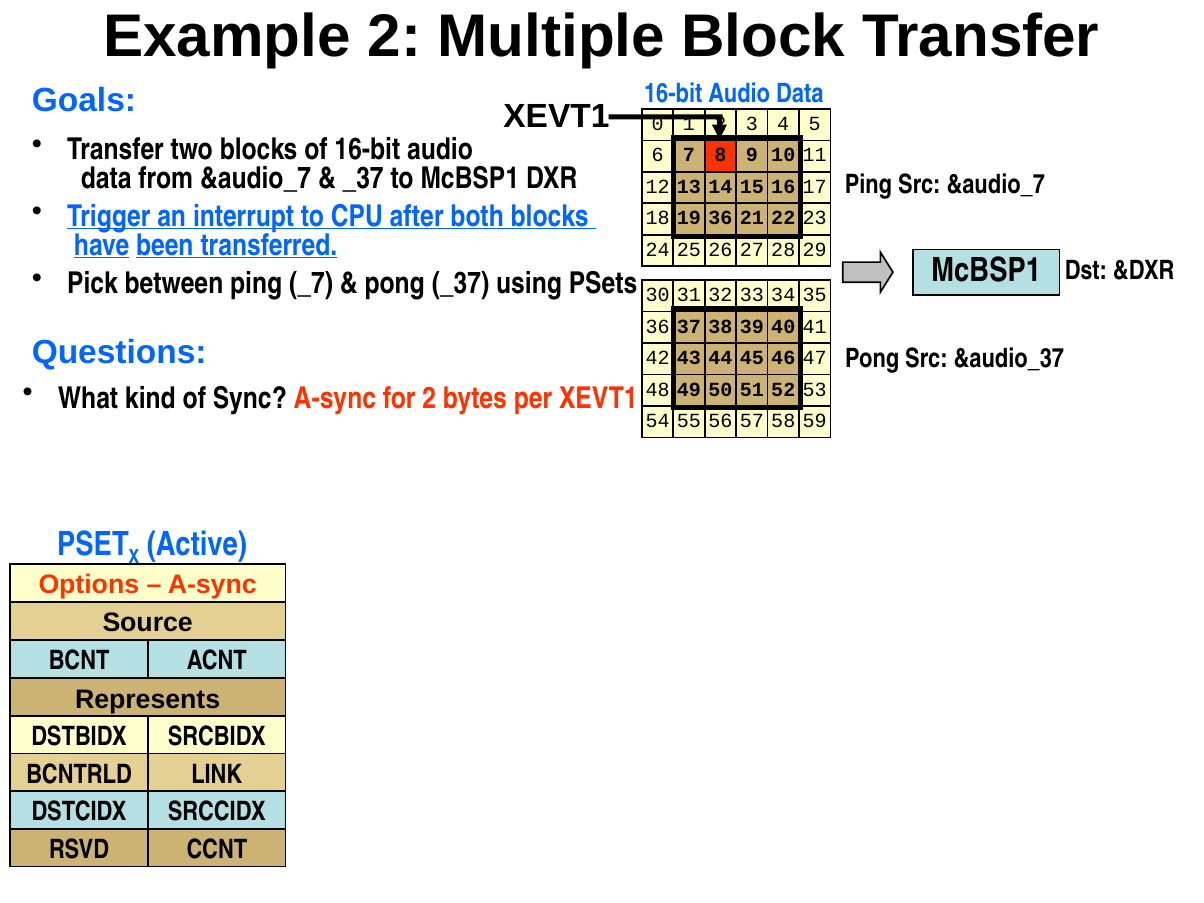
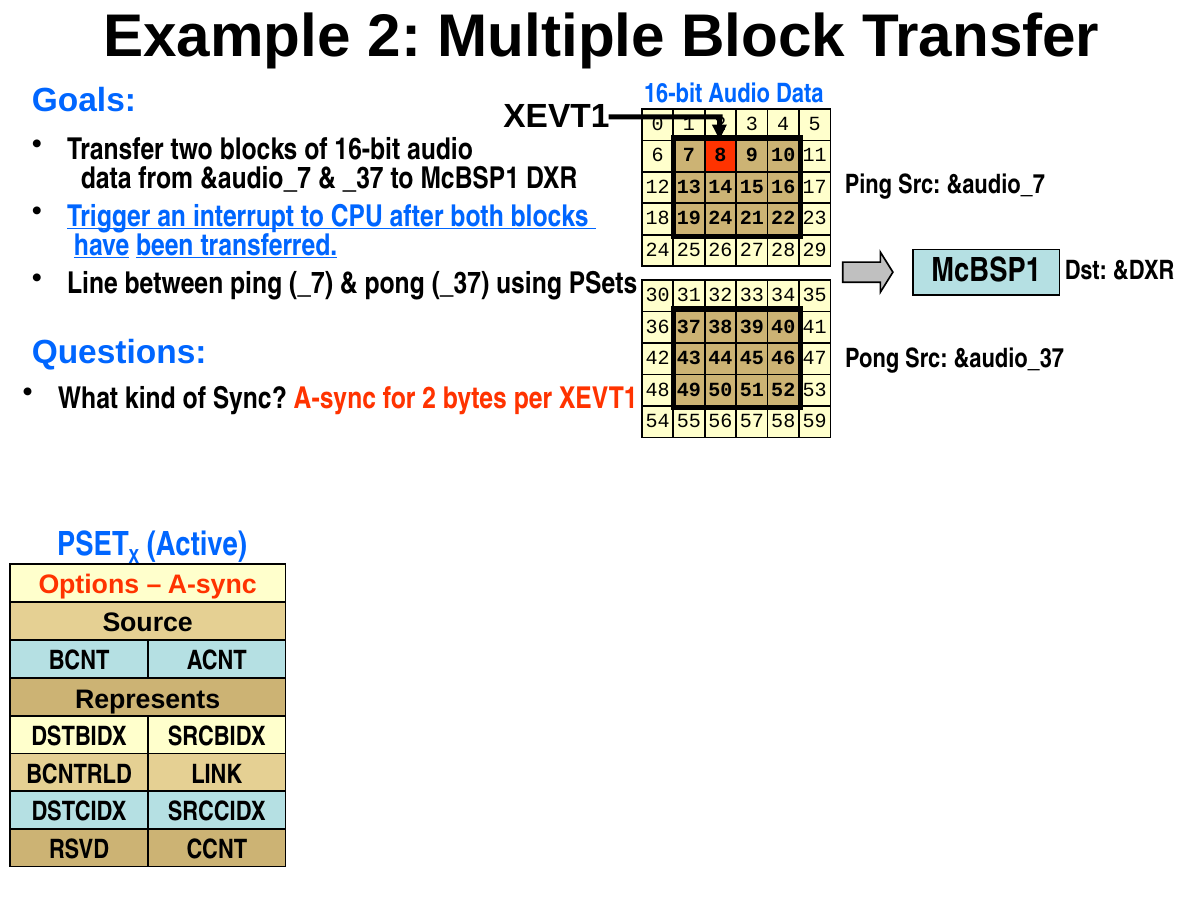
19 36: 36 -> 24 (720, 218)
Pick: Pick -> Line (92, 283)
